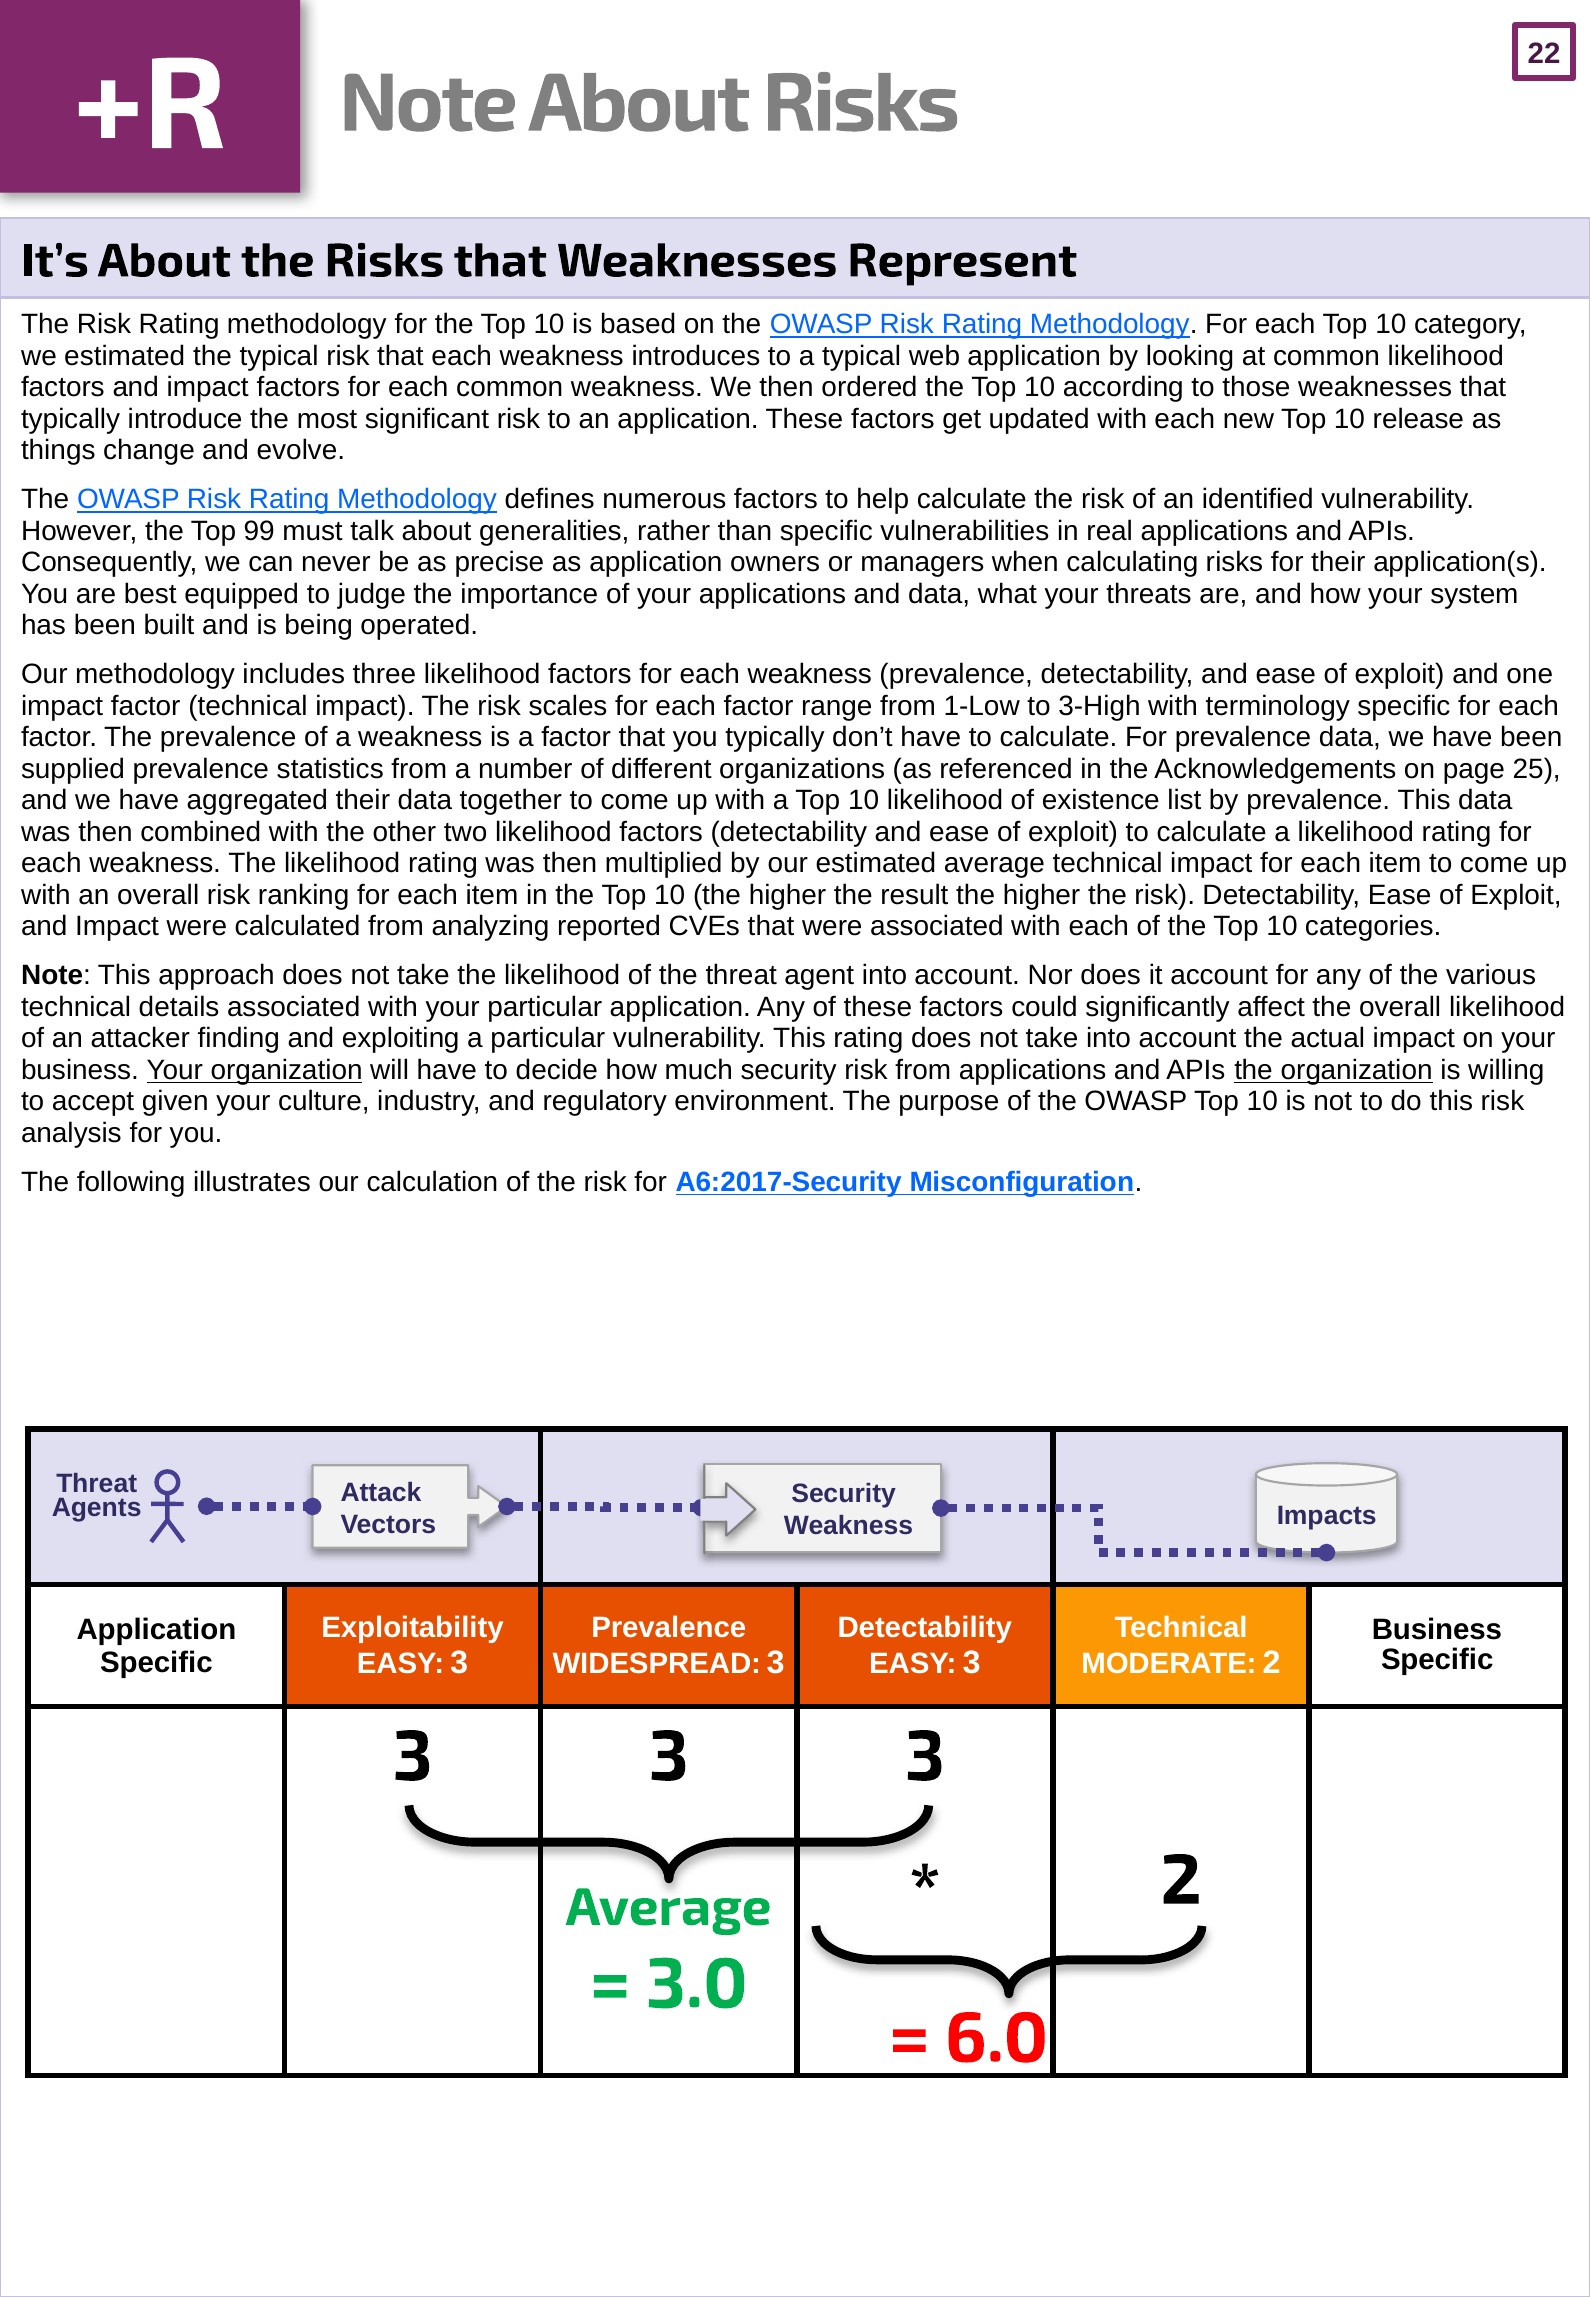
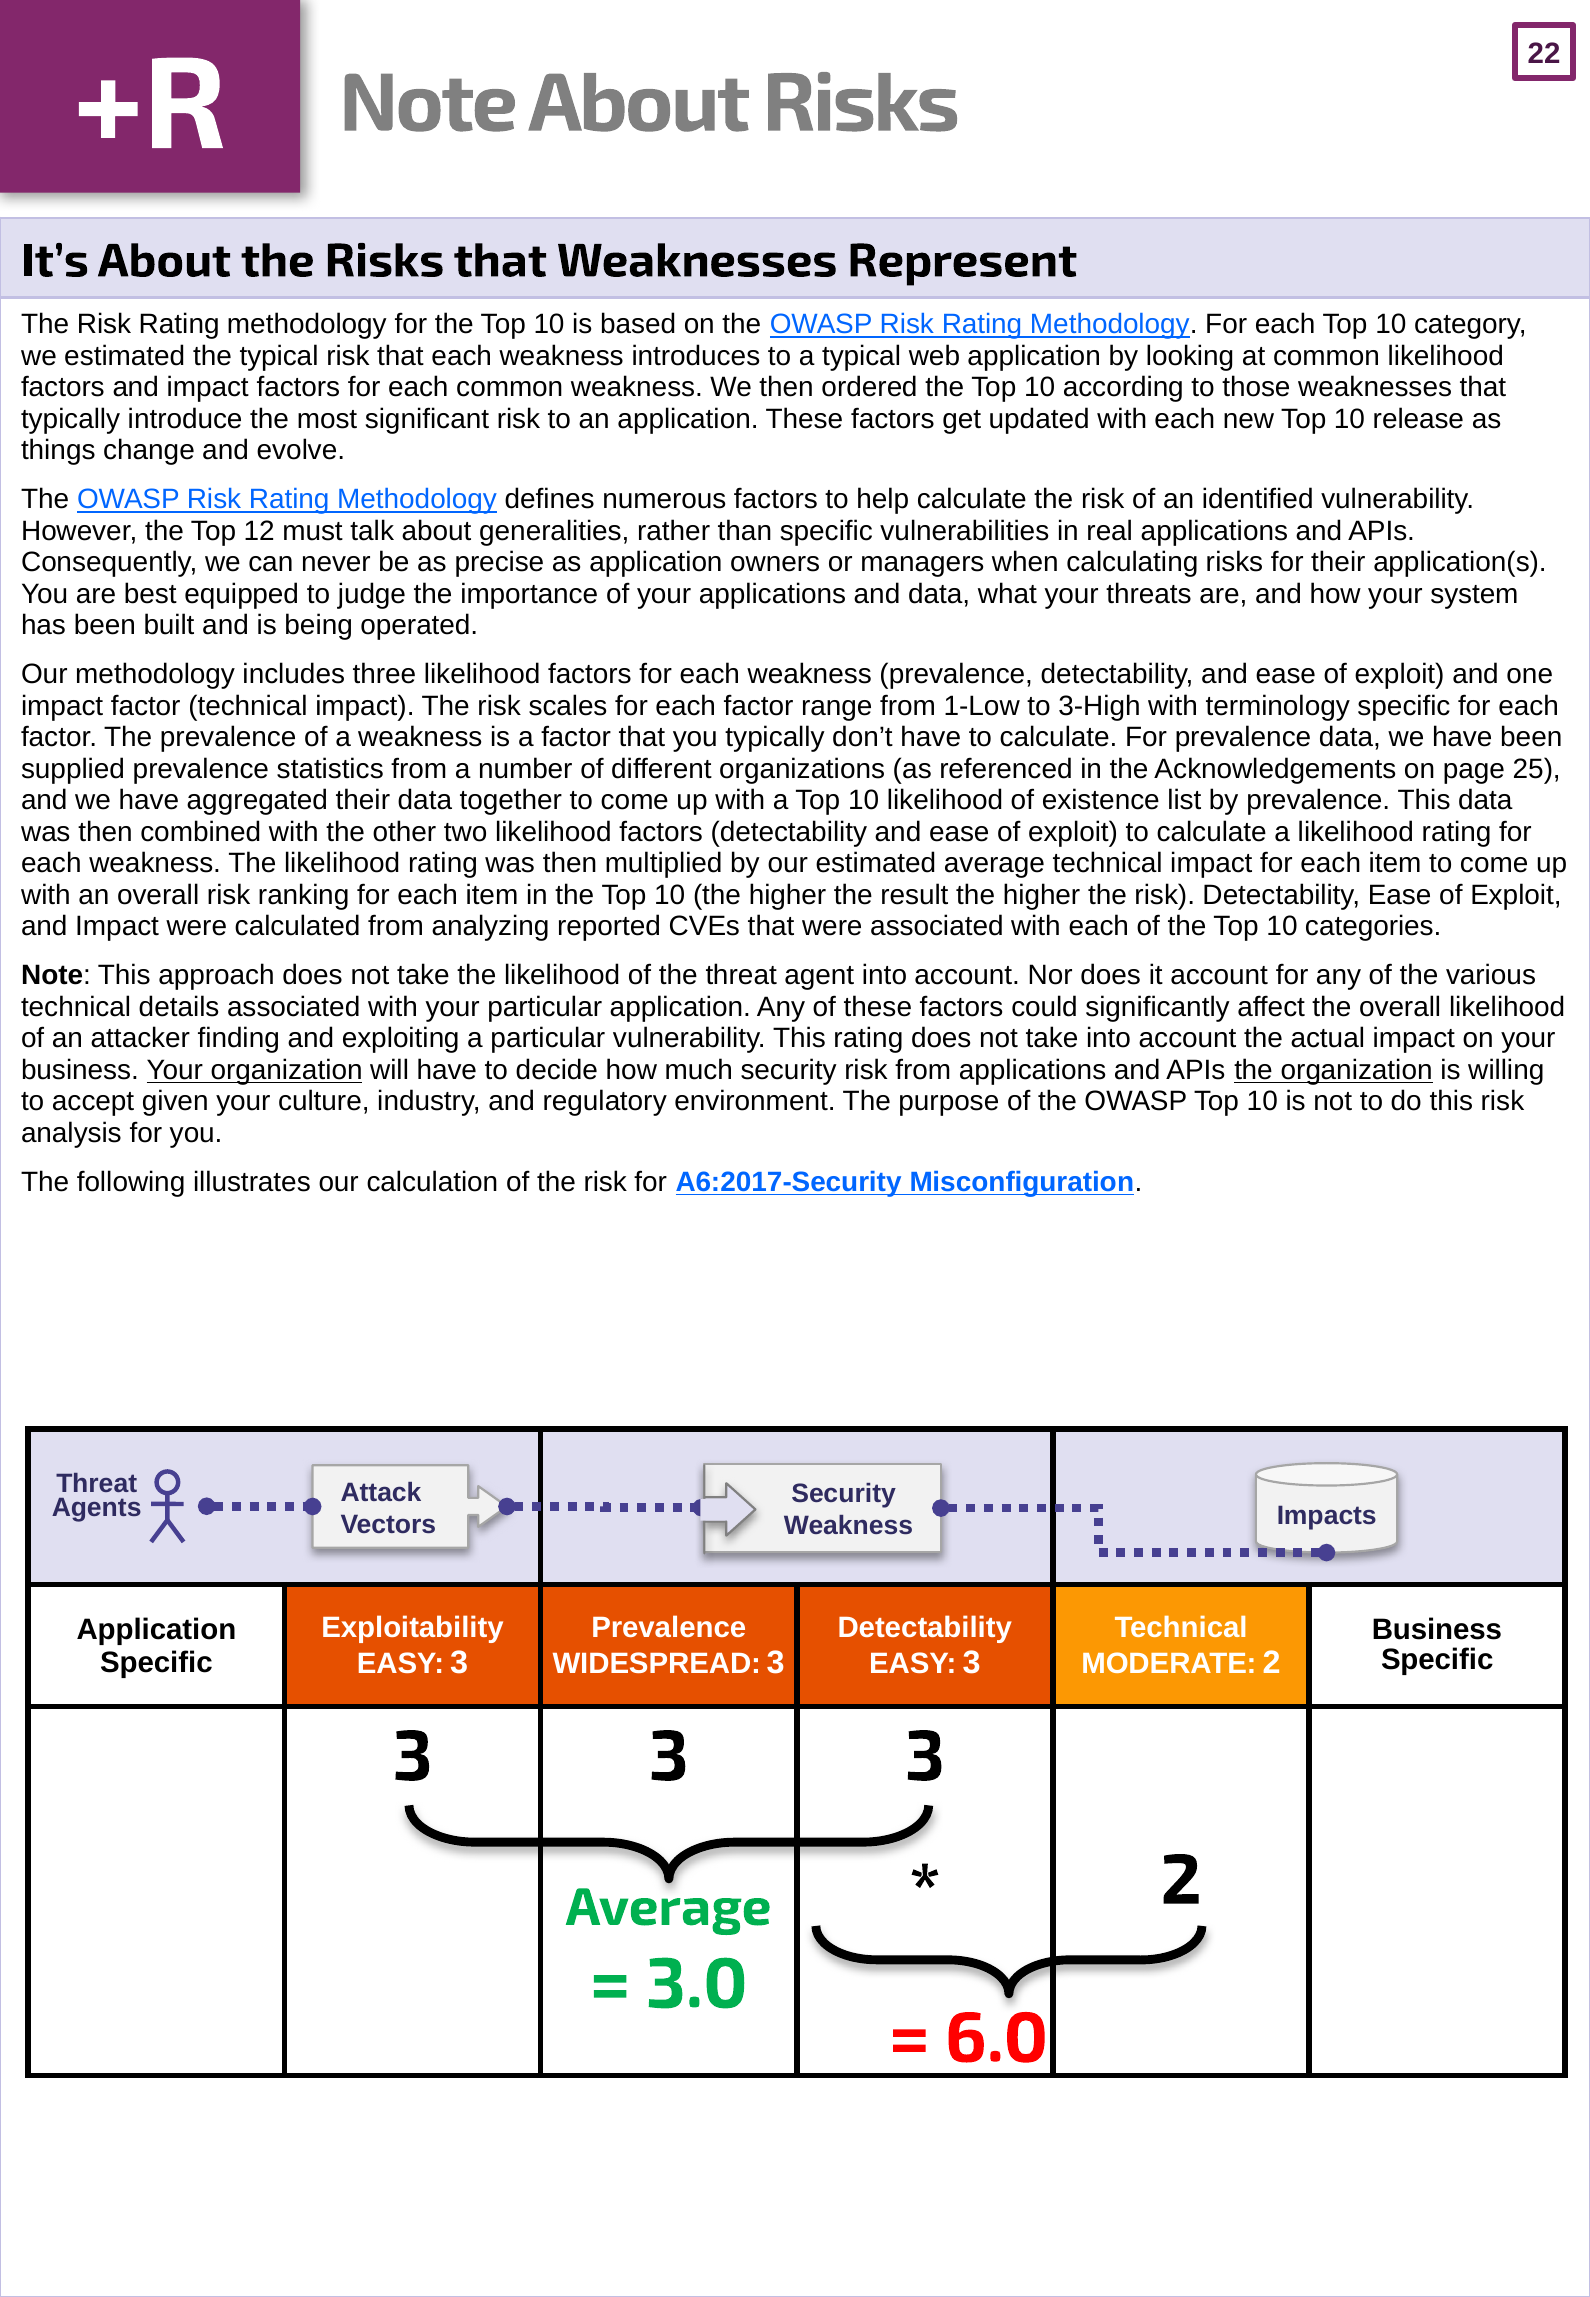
99: 99 -> 12 (259, 531)
